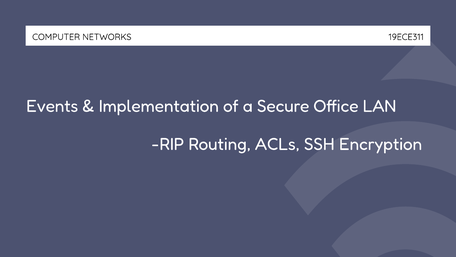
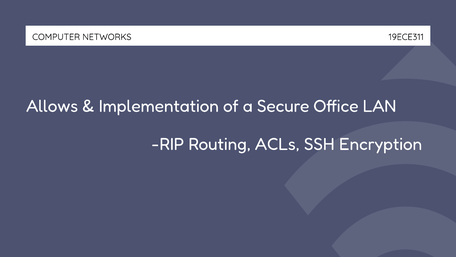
Events: Events -> Allows (52, 106)
